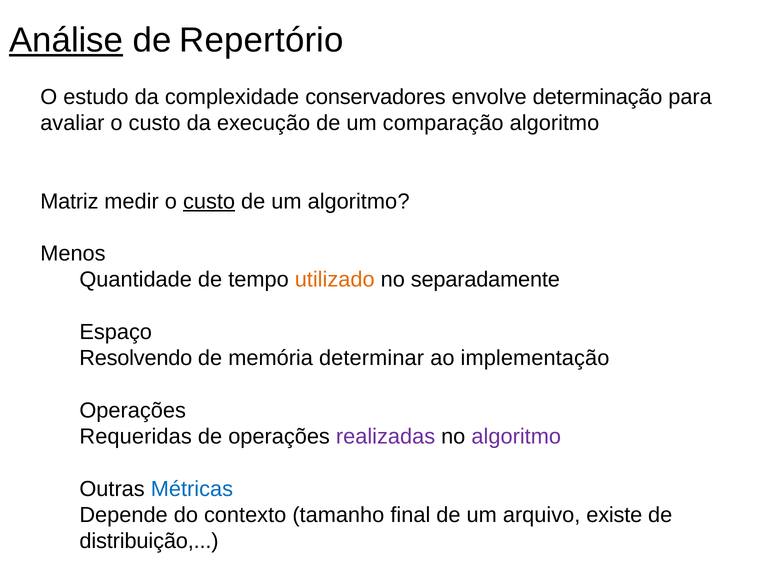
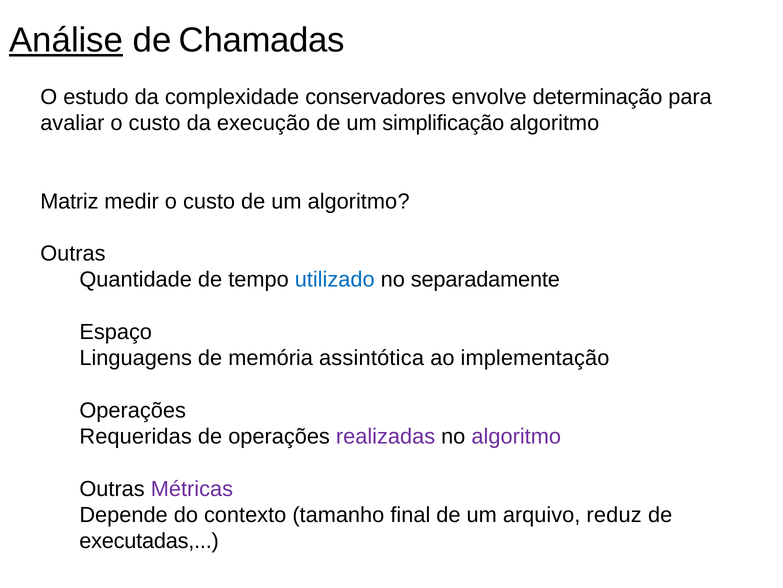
Repertório: Repertório -> Chamadas (262, 40)
comparação: comparação -> simplificação (443, 123)
custo underline: present -> none (209, 201)
Menos: Menos -> Outras (73, 253)
utilizado colour: orange -> blue (335, 279)
Resolvendo: Resolvendo -> Linguagens (136, 358)
determinar: determinar -> assintótica (372, 358)
Métricas colour: blue -> purple (192, 488)
existe: existe -> reduz (614, 514)
distribuição: distribuição -> executadas (149, 541)
